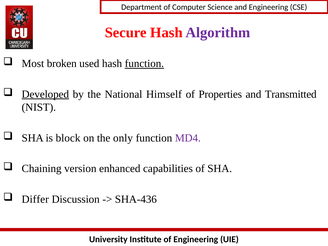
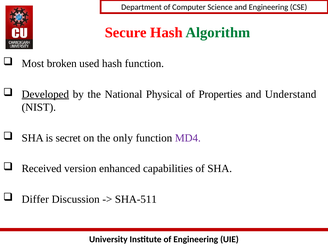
Algorithm colour: purple -> green (218, 32)
function underline: present -> none (144, 64)
Himself: Himself -> Physical (164, 94)
Transmitted: Transmitted -> Understand (291, 94)
block: block -> secret (68, 138)
Chaining: Chaining -> Received (42, 169)
SHA-436: SHA-436 -> SHA-511 (136, 199)
